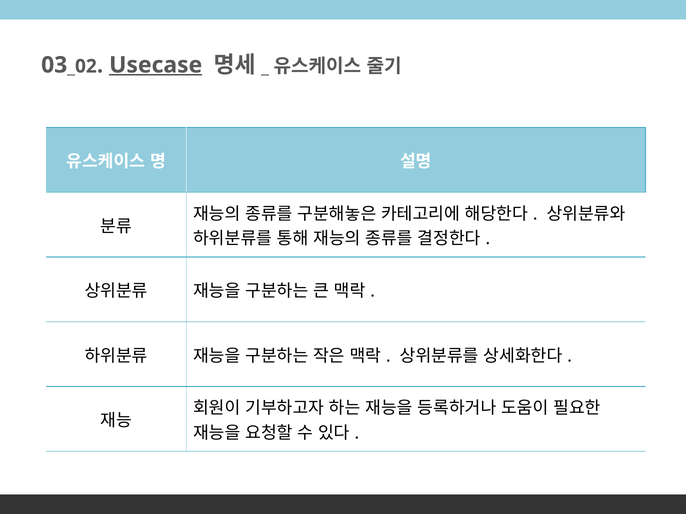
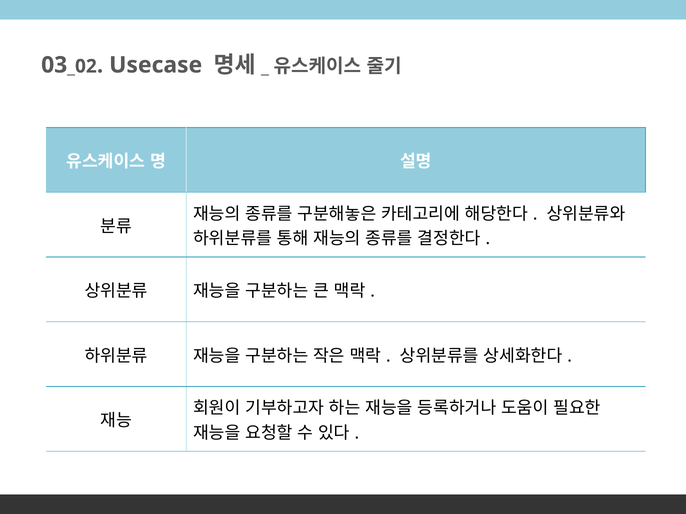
Usecase underline: present -> none (156, 65)
